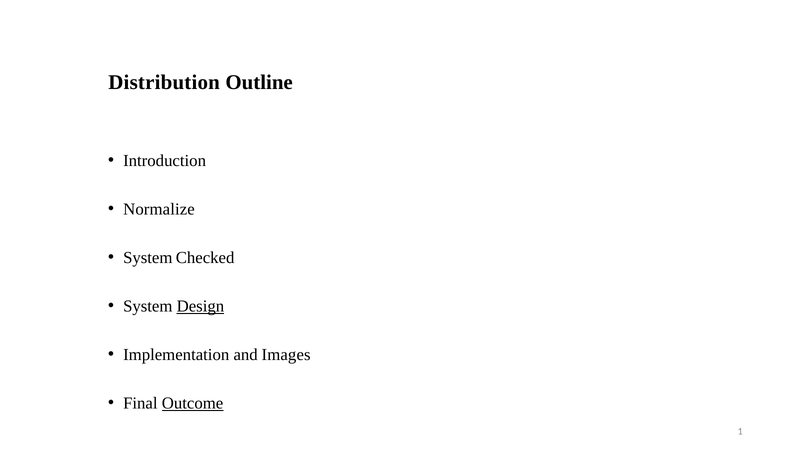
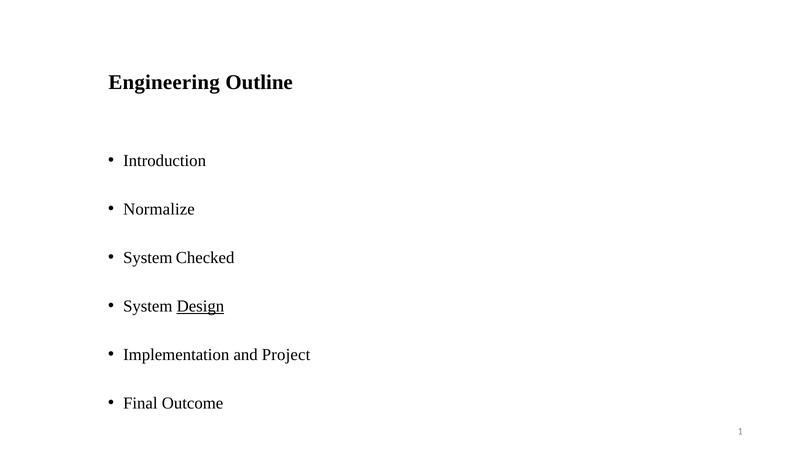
Distribution: Distribution -> Engineering (164, 82)
Images: Images -> Project (286, 355)
Outcome underline: present -> none (193, 404)
